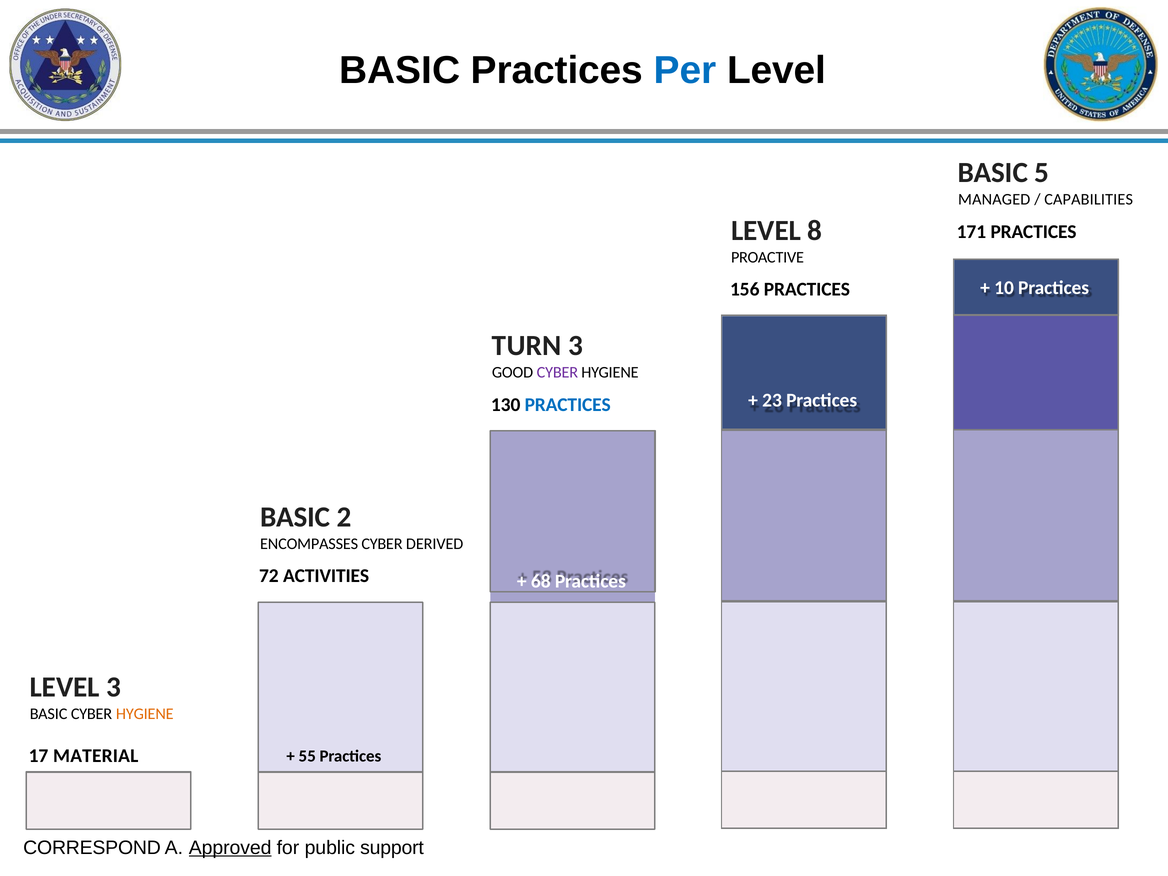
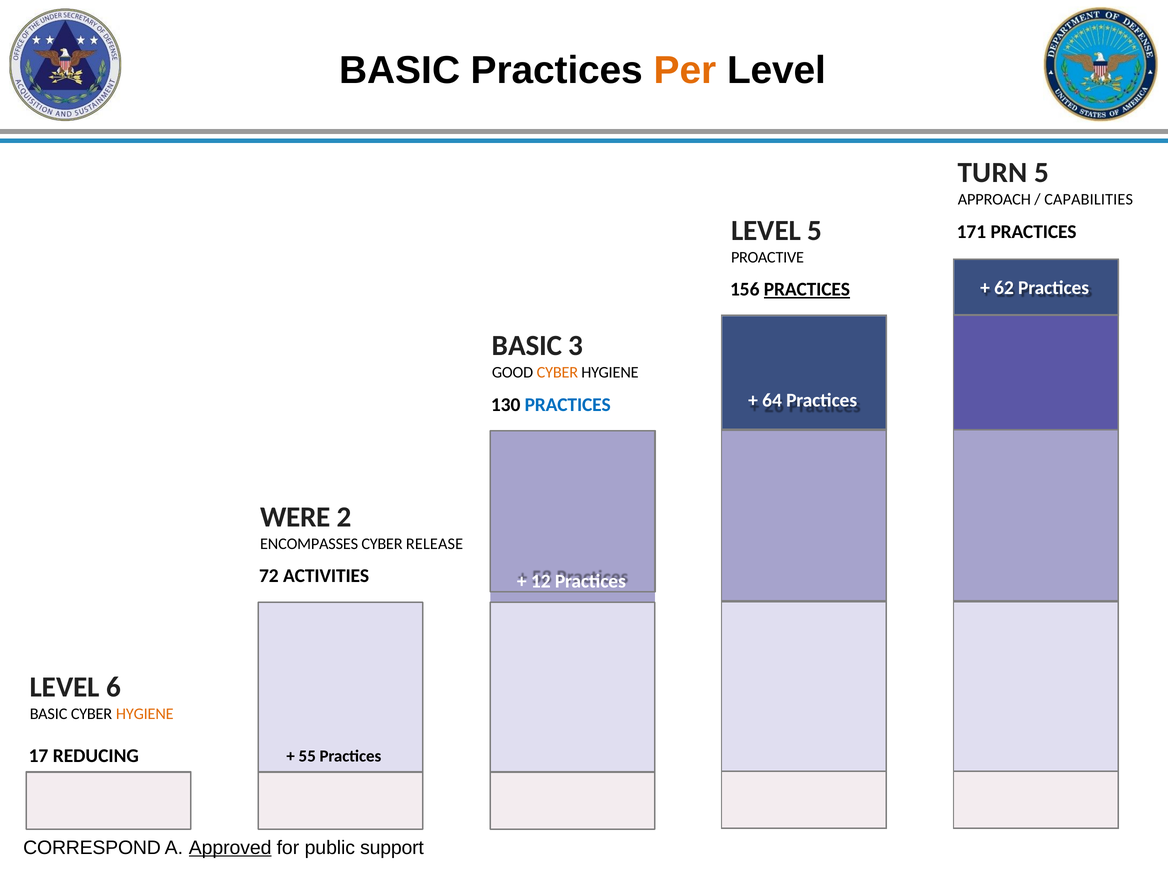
Per colour: blue -> orange (685, 70)
BASIC: BASIC -> TURN (993, 173)
MANAGED: MANAGED -> APPROACH (994, 200)
LEVEL 8: 8 -> 5 (815, 230)
10: 10 -> 62 (1004, 288)
PRACTICES underline: none -> present (807, 289)
TURN: TURN -> BASIC (527, 346)
CYBER colour: purple -> orange (557, 372)
23: 23 -> 64 (772, 400)
BASIC: BASIC -> WERE (295, 517)
DERIVED: DERIVED -> RELEASE (435, 544)
68: 68 -> 12 (541, 581)
LEVEL 3: 3 -> 6 (113, 687)
MATERIAL: MATERIAL -> REDUCING (96, 756)
